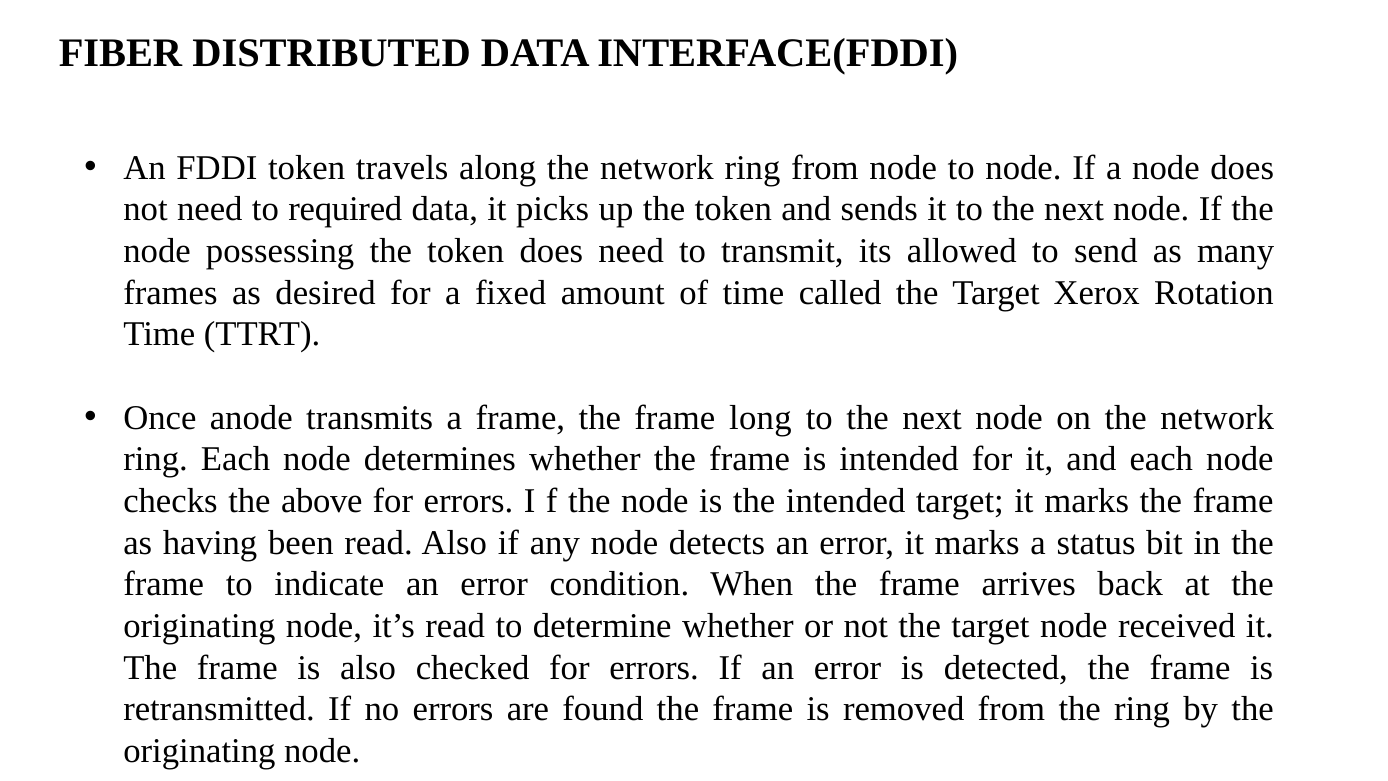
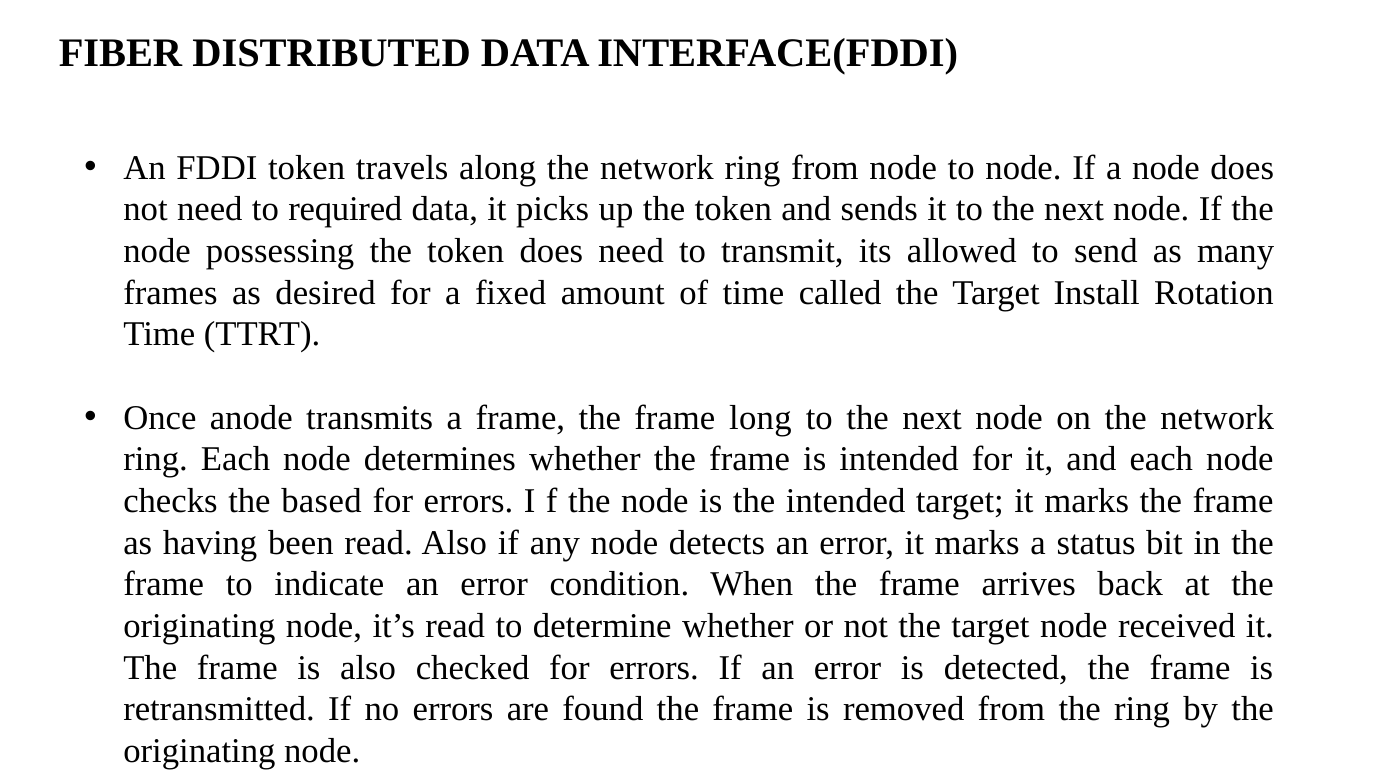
Xerox: Xerox -> Install (1097, 293)
above: above -> based (321, 501)
